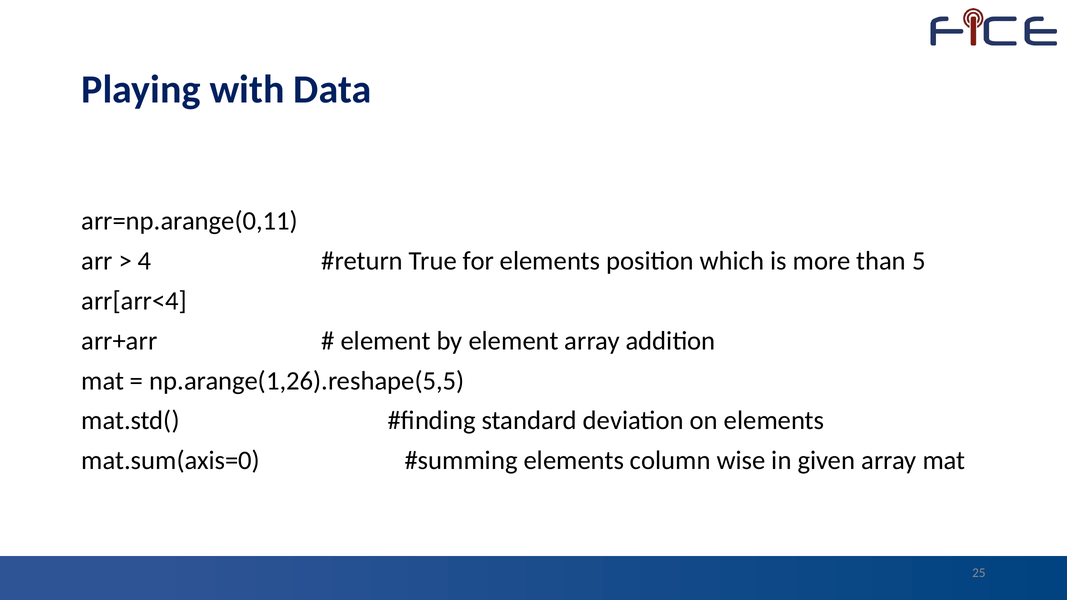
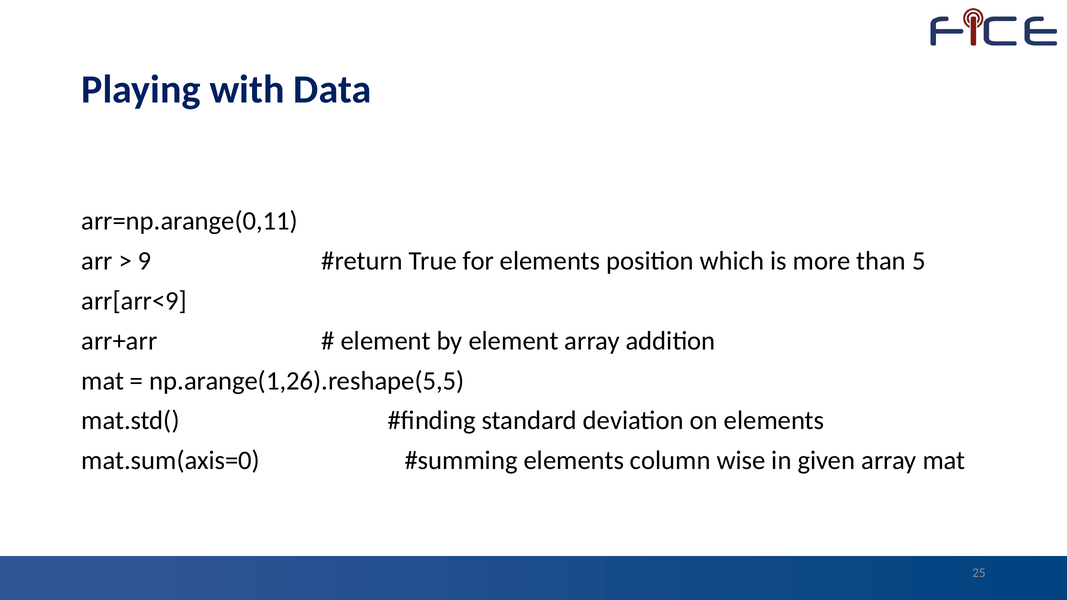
4: 4 -> 9 (145, 261)
arr[arr<4: arr[arr<4 -> arr[arr<9 (134, 301)
